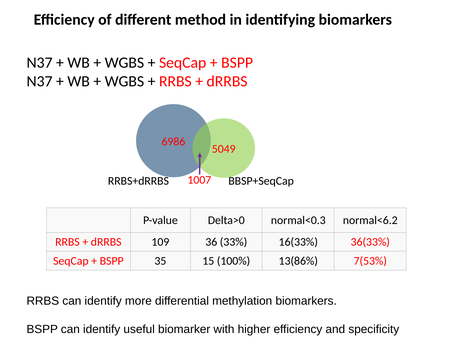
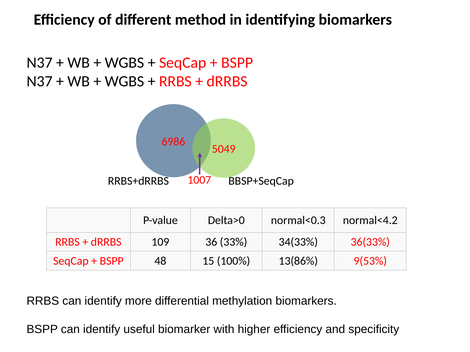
normal<6.2: normal<6.2 -> normal<4.2 (370, 221)
16(33%: 16(33% -> 34(33% (298, 242)
35: 35 -> 48 (160, 261)
7(53%: 7(53% -> 9(53% (370, 261)
